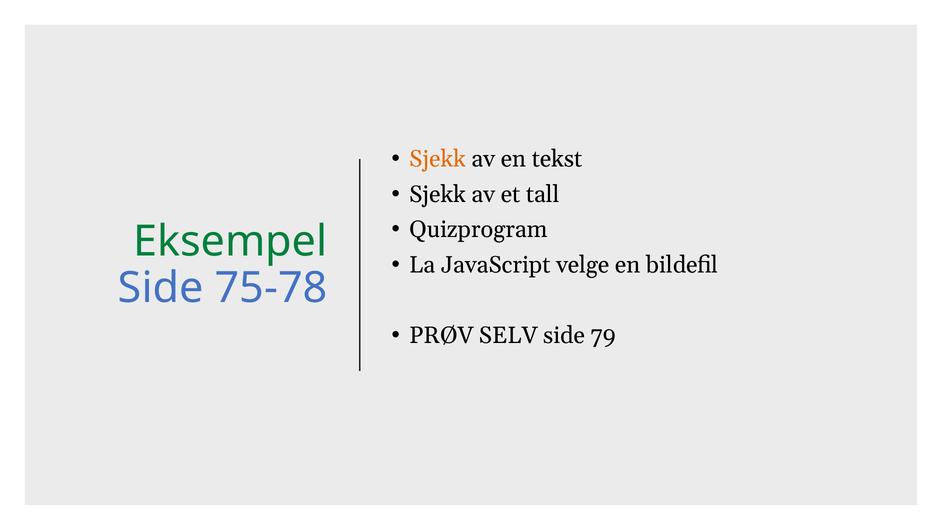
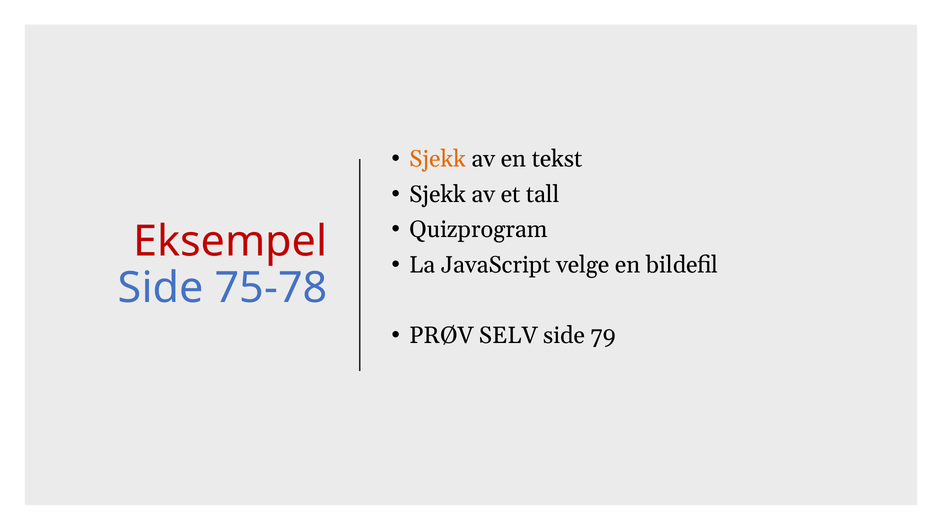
Eksempel colour: green -> red (230, 241)
